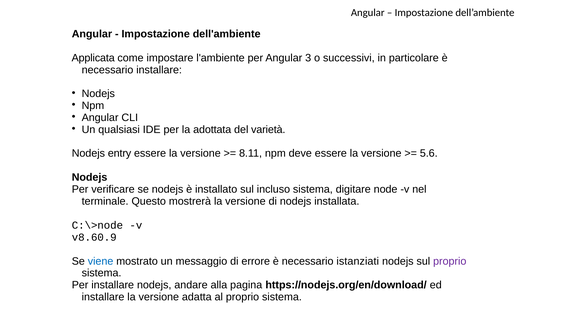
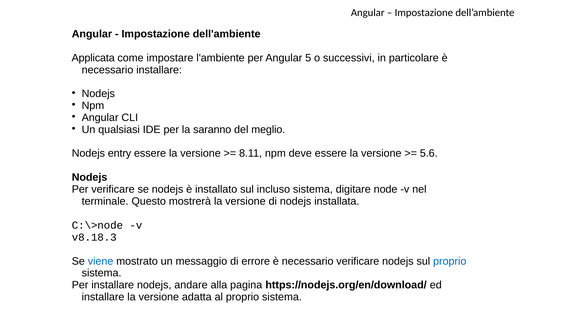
3: 3 -> 5 (308, 58)
adottata: adottata -> saranno (212, 129)
varietà: varietà -> meglio (268, 129)
v8.60.9: v8.60.9 -> v8.18.3 (94, 237)
necessario istanziati: istanziati -> verificare (358, 261)
proprio colour: purple -> blue (450, 261)
